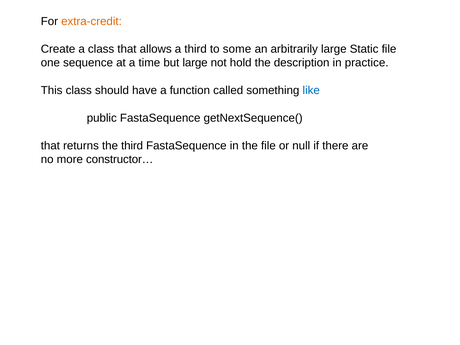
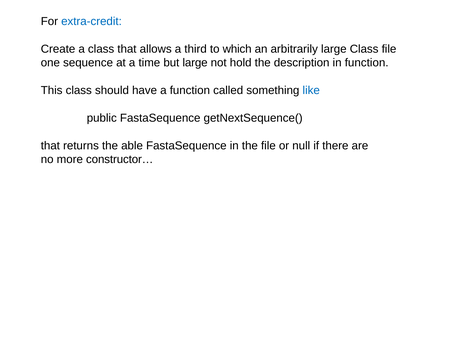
extra-credit colour: orange -> blue (91, 21)
some: some -> which (237, 49)
large Static: Static -> Class (364, 49)
in practice: practice -> function (367, 63)
the third: third -> able (132, 146)
